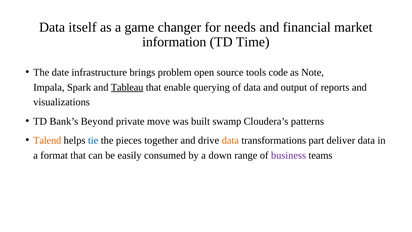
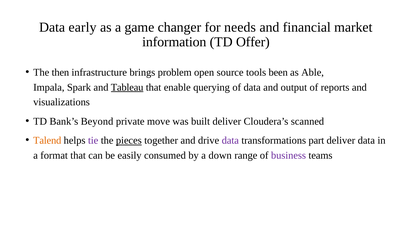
itself: itself -> early (83, 27)
Time: Time -> Offer (253, 42)
date: date -> then (60, 72)
code: code -> been (278, 72)
Note: Note -> Able (313, 72)
built swamp: swamp -> deliver (227, 121)
patterns: patterns -> scanned (307, 121)
tie colour: blue -> purple (93, 140)
pieces underline: none -> present (129, 140)
data colour: orange -> purple (230, 140)
